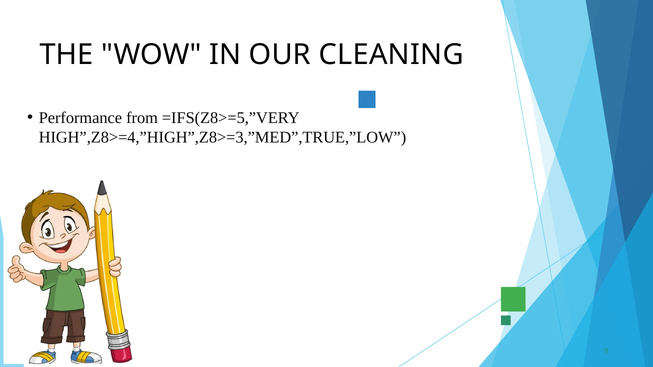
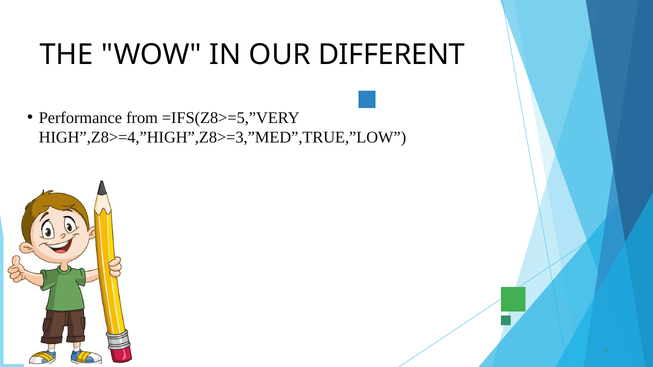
CLEANING: CLEANING -> DIFFERENT (391, 55)
